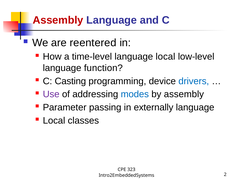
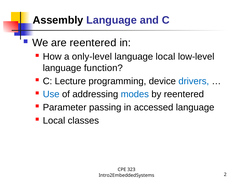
Assembly colour: red -> black (58, 20)
time-level: time-level -> only-level (92, 57)
Casting: Casting -> Lecture (70, 81)
Use colour: purple -> blue (51, 94)
by assembly: assembly -> reentered (184, 94)
externally: externally -> accessed (154, 107)
